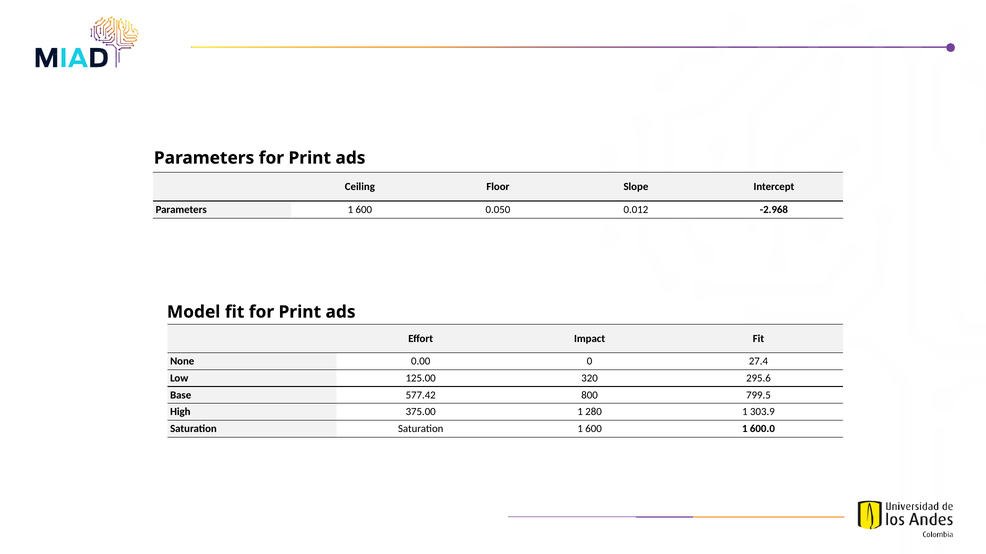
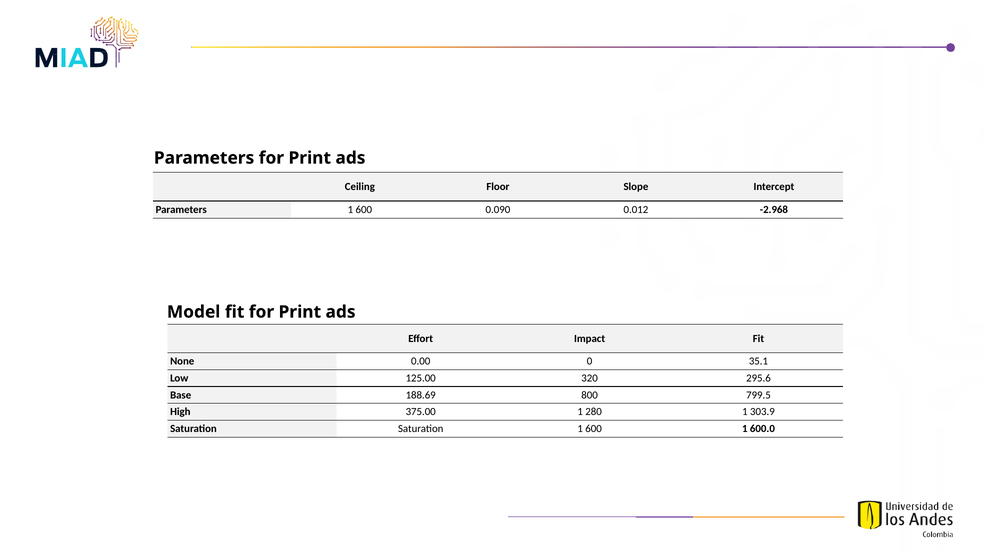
0.050: 0.050 -> 0.090 (498, 210)
27.4: 27.4 -> 35.1 (758, 362)
577.42: 577.42 -> 188.69 (421, 395)
